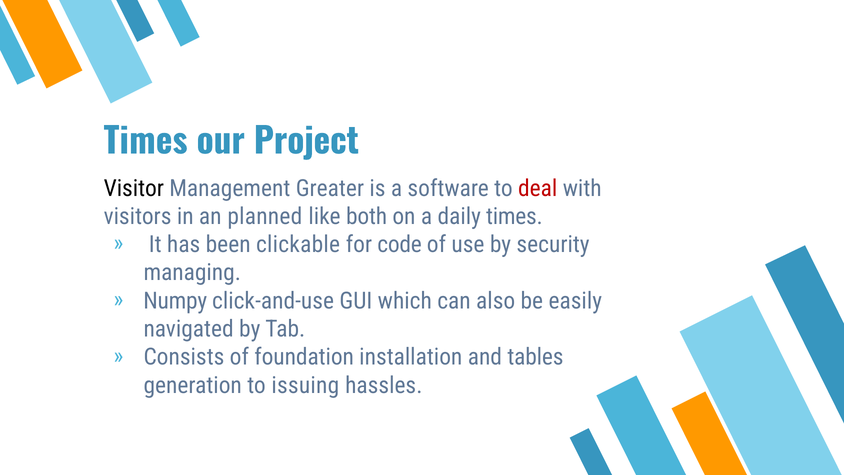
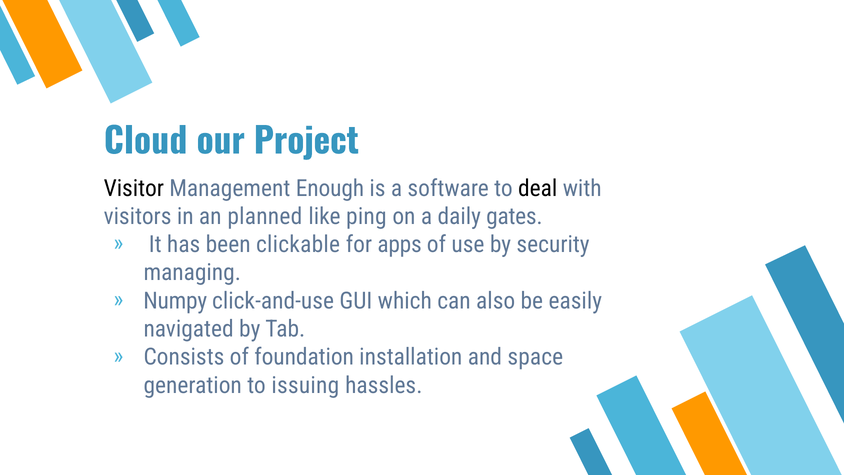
Times: Times -> Cloud (146, 142)
Greater: Greater -> Enough (330, 188)
deal colour: red -> black (538, 188)
both: both -> ping (366, 216)
daily times: times -> gates (514, 216)
code: code -> apps (400, 244)
tables: tables -> space (535, 357)
